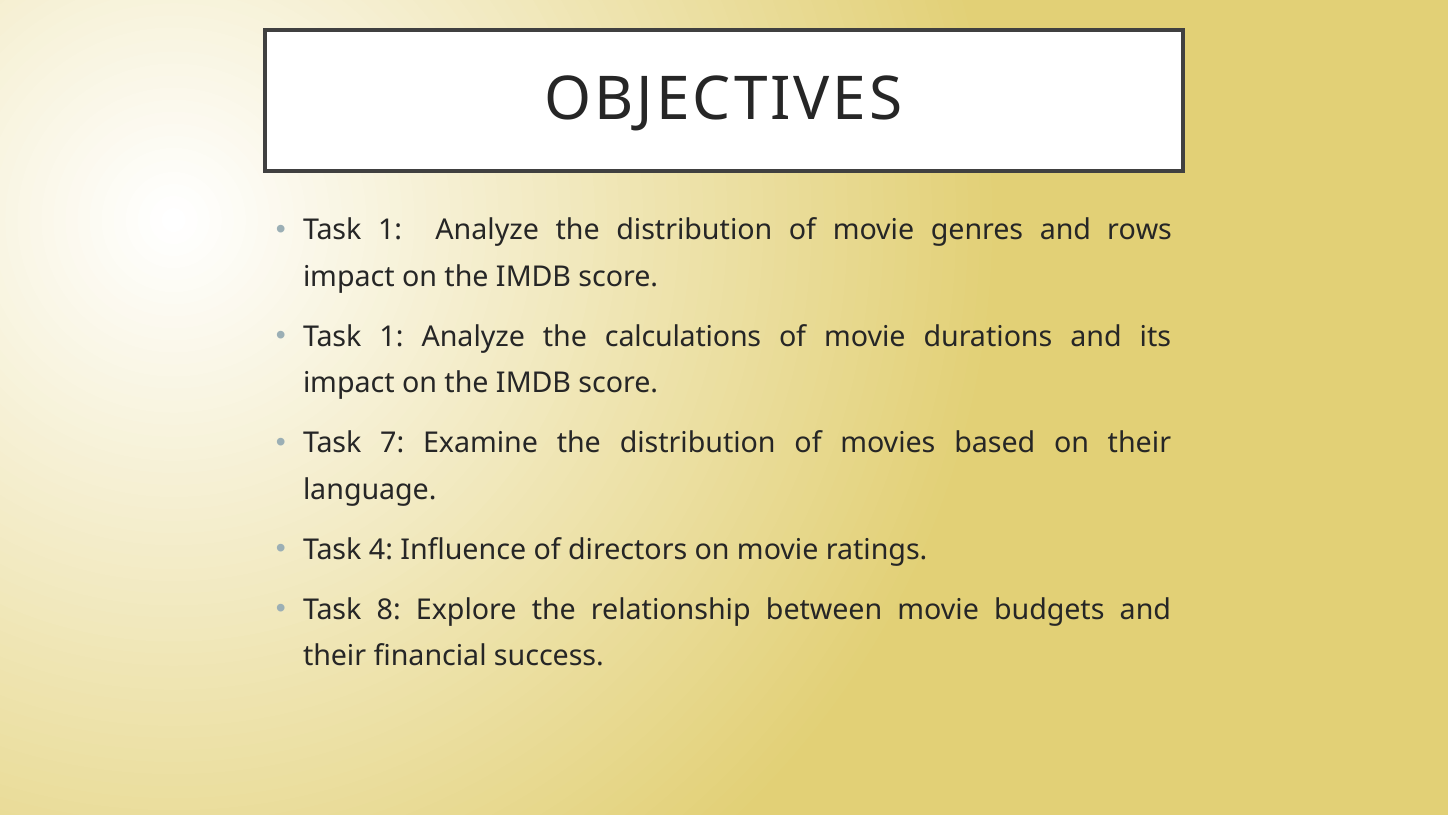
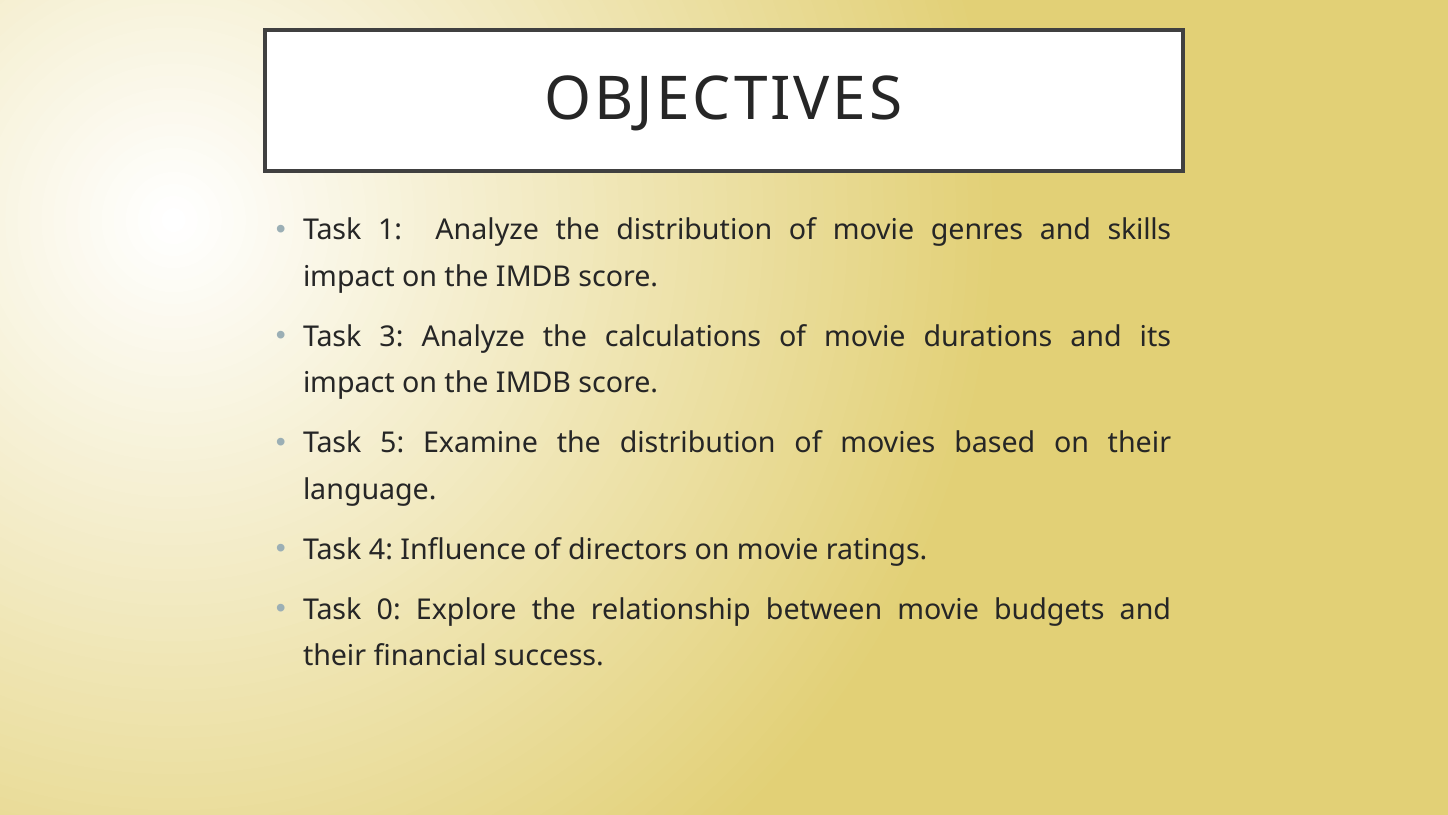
rows: rows -> skills (1139, 230)
1: 1 -> 3 (391, 337)
7: 7 -> 5 (392, 443)
8: 8 -> 0 (389, 609)
